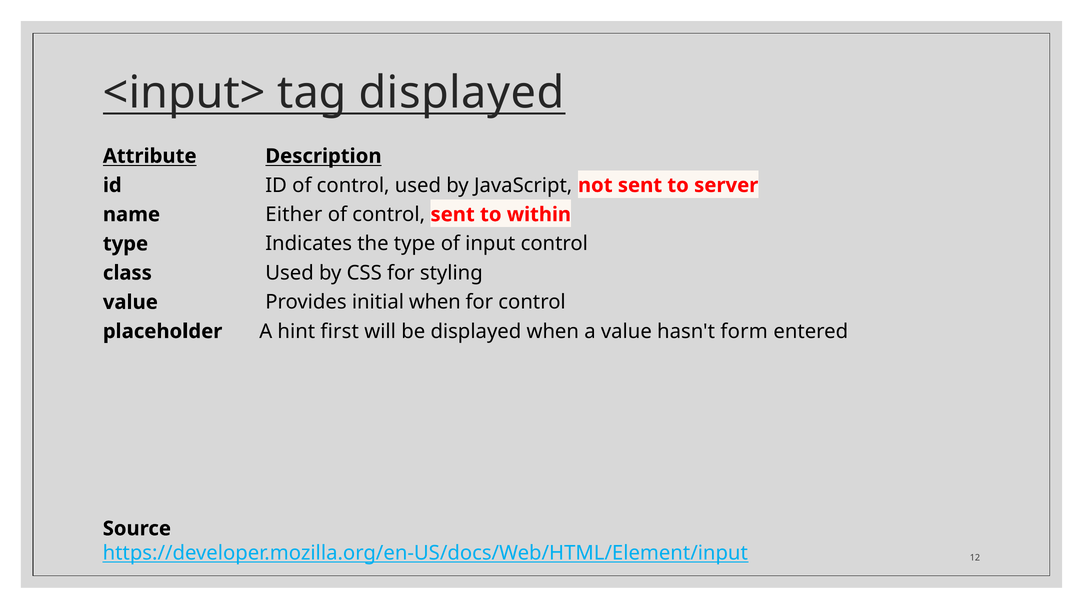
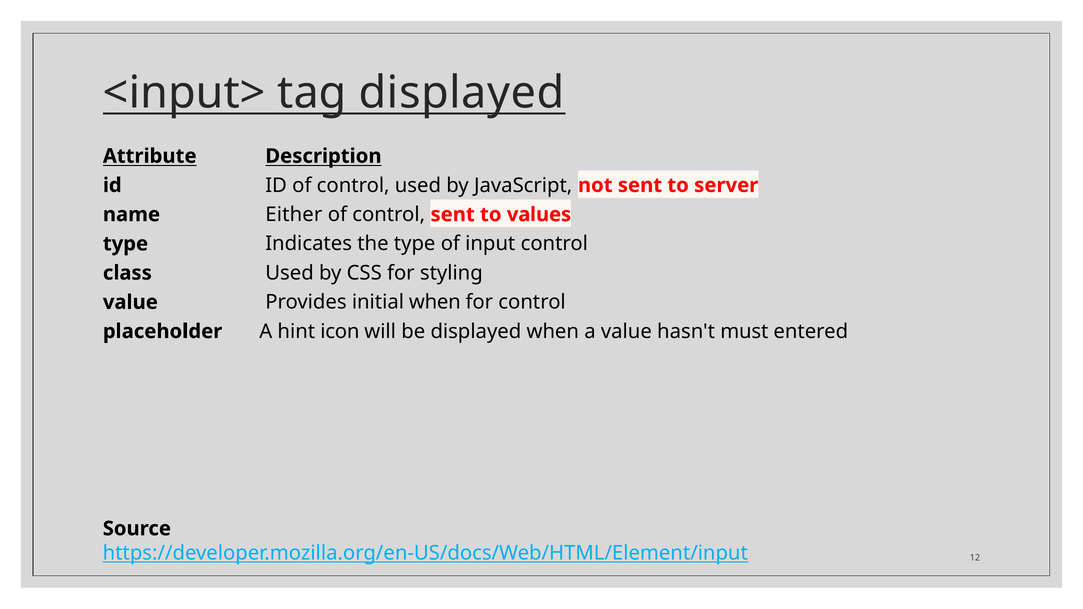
within: within -> values (539, 215)
first: first -> icon (340, 331)
form: form -> must (744, 331)
